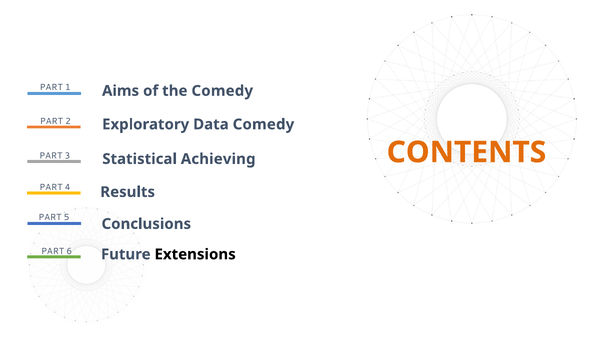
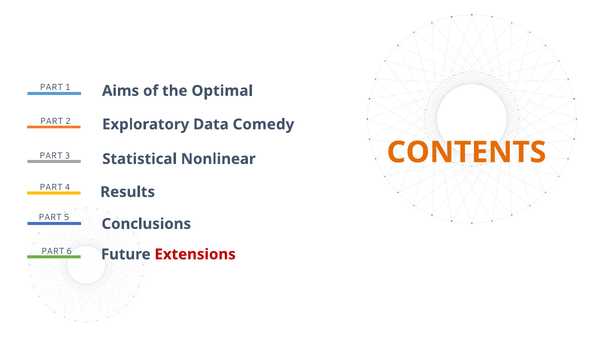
the Comedy: Comedy -> Optimal (222, 91)
Achieving: Achieving -> Nonlinear (218, 159)
Extensions colour: black -> red (195, 255)
